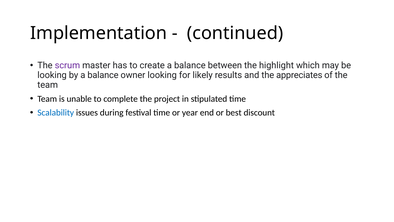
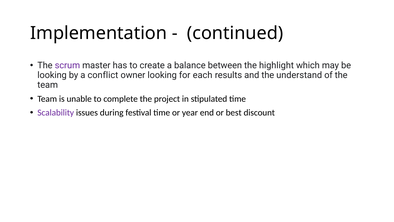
by a balance: balance -> conflict (103, 75)
likely: likely -> each (203, 75)
appreciates: appreciates -> understand (299, 75)
Scalability colour: blue -> purple (56, 112)
